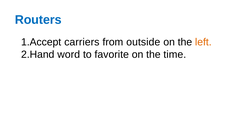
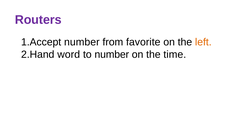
Routers colour: blue -> purple (38, 20)
carriers: carriers -> number (82, 42)
outside: outside -> favorite (143, 42)
to favorite: favorite -> number (112, 54)
